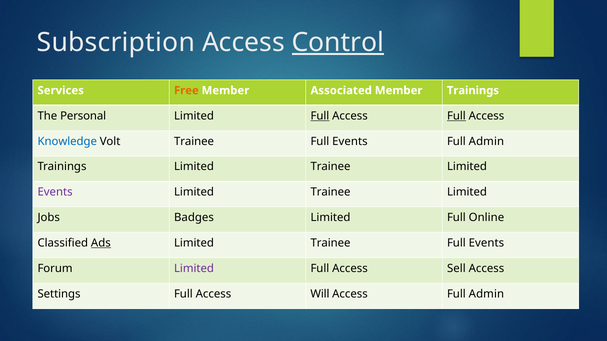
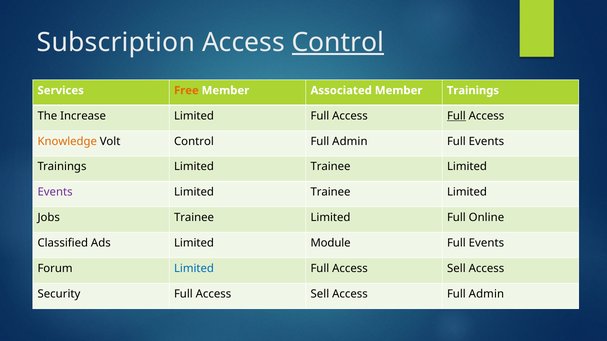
Personal: Personal -> Increase (83, 116)
Full underline: present -> none (320, 116)
Knowledge colour: blue -> orange (67, 141)
Volt Trainee: Trainee -> Control (194, 141)
Events: Events -> Admin (350, 141)
Admin: Admin -> Events (486, 141)
Jobs Badges: Badges -> Trainee (194, 218)
Ads underline: present -> none (101, 243)
Trainee: Trainee -> Module (331, 243)
Limited colour: purple -> blue (194, 269)
Settings: Settings -> Security (59, 294)
Will: Will -> Sell (320, 294)
